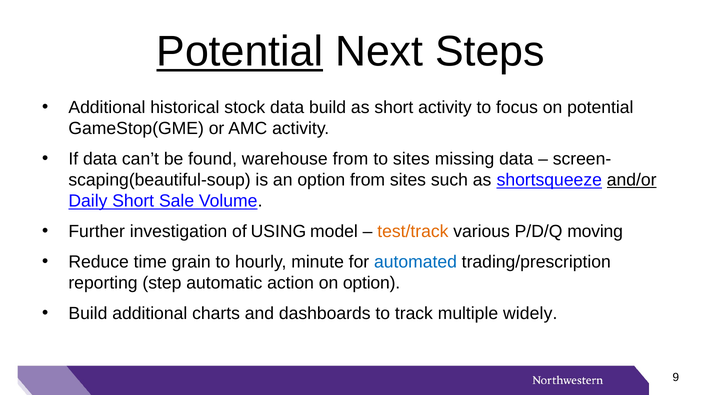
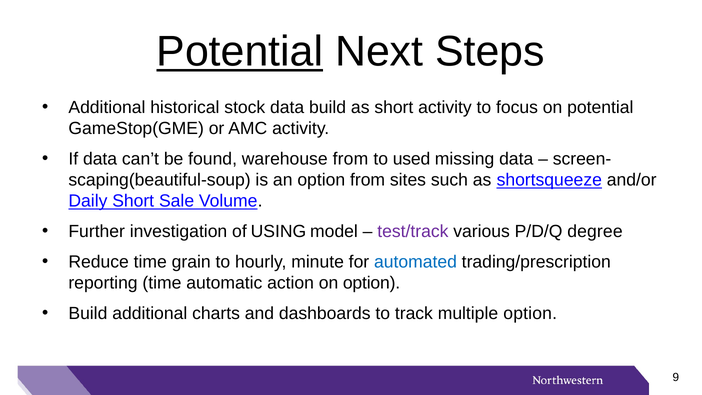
to sites: sites -> used (412, 159)
and/or underline: present -> none (632, 180)
test/track colour: orange -> purple (413, 231)
moving: moving -> degree (595, 231)
reporting step: step -> time (162, 283)
multiple widely: widely -> option (530, 313)
